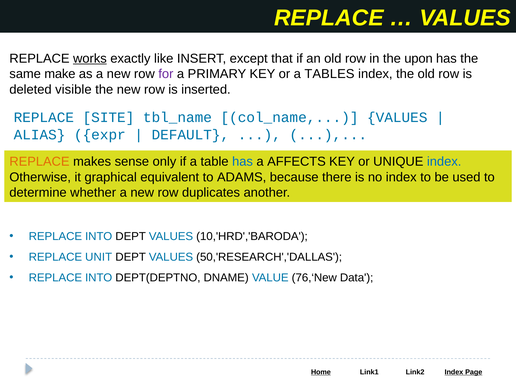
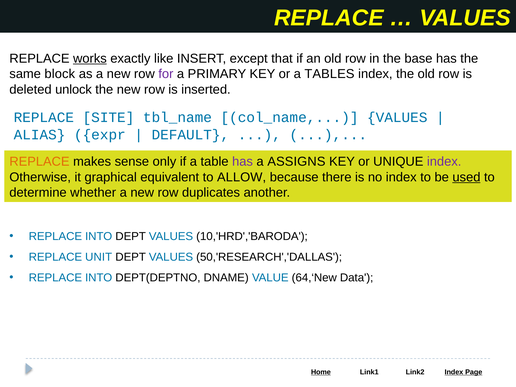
upon: upon -> base (418, 58)
make: make -> block (60, 74)
visible: visible -> unlock (74, 89)
has colour: blue -> purple (242, 162)
AFFECTS: AFFECTS -> ASSIGNS (296, 162)
index colour: blue -> purple (444, 162)
ADAMS: ADAMS -> ALLOW (242, 177)
used underline: none -> present (466, 177)
76,‘New: 76,‘New -> 64,‘New (314, 278)
